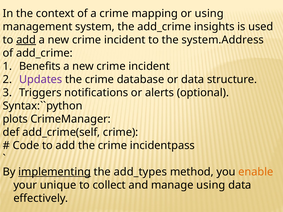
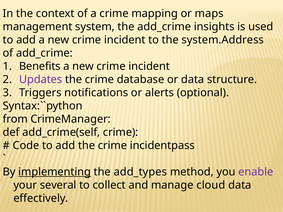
or using: using -> maps (209, 13)
add underline: present -> none (26, 40)
plots: plots -> from (15, 119)
enable colour: orange -> purple (256, 172)
unique: unique -> several (58, 185)
manage using: using -> cloud (211, 185)
